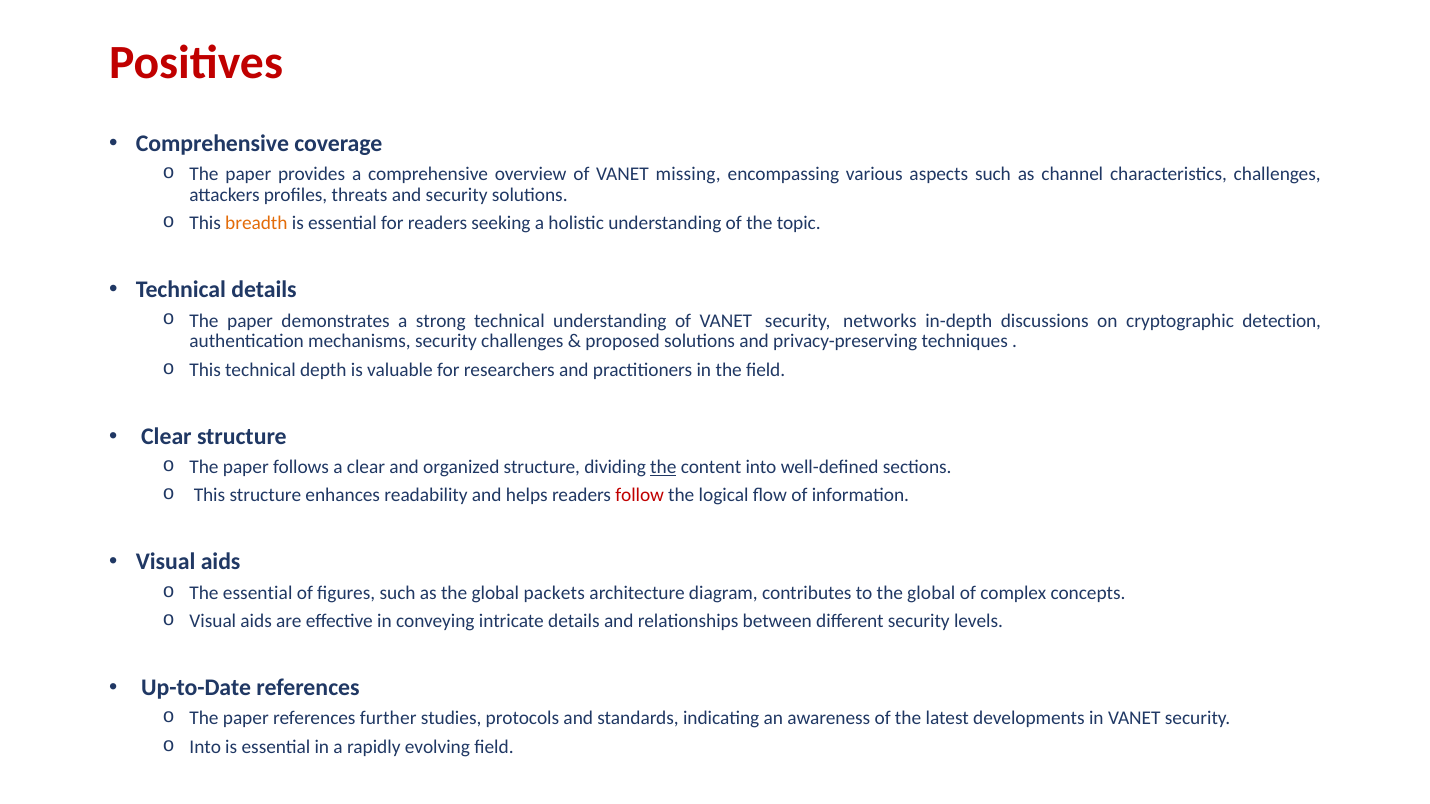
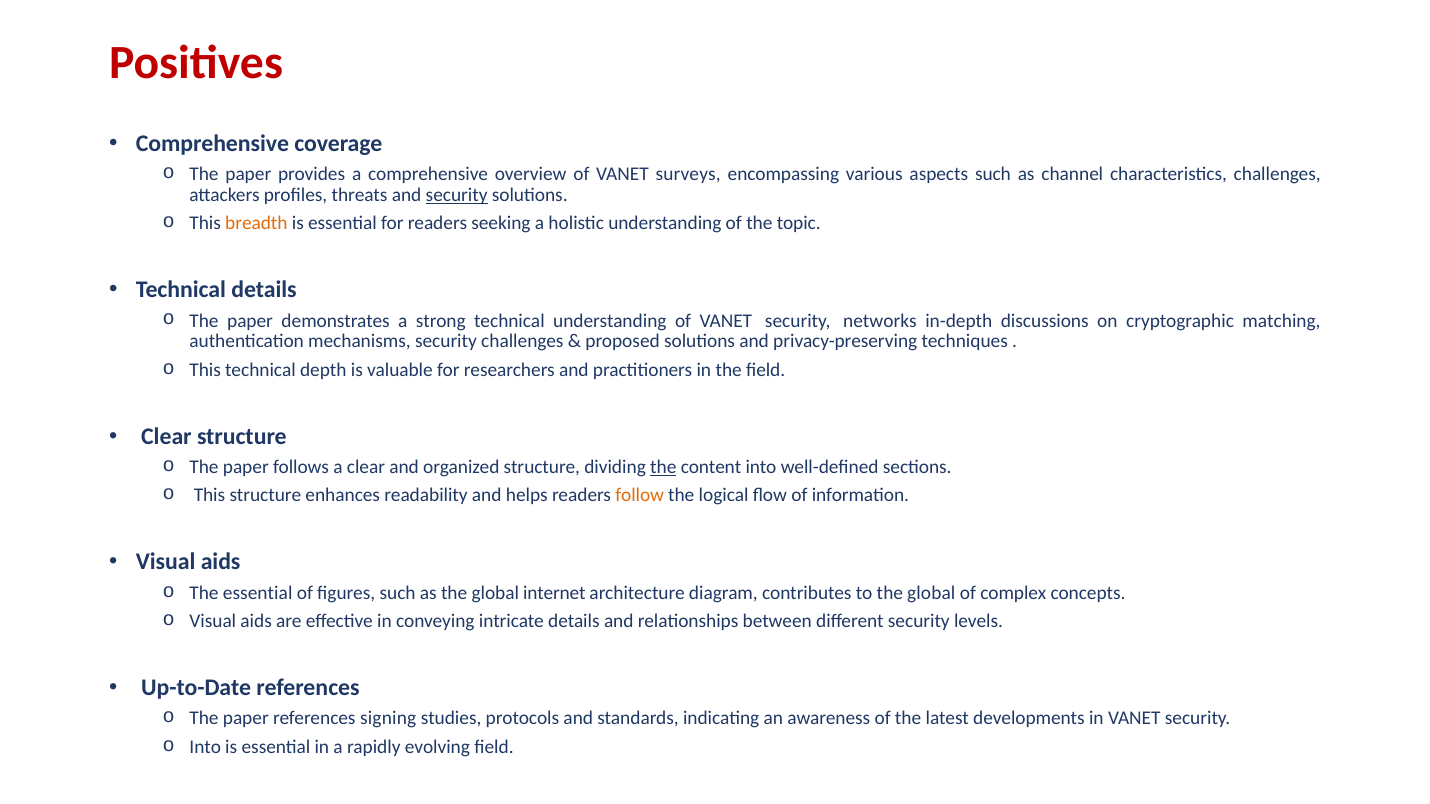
missing: missing -> surveys (688, 174)
security underline: none -> present (457, 195)
detection: detection -> matching (1281, 321)
follow colour: red -> orange (640, 496)
packets: packets -> internet (554, 593)
further: further -> signing (388, 719)
